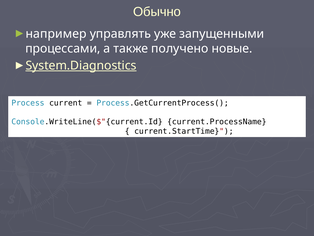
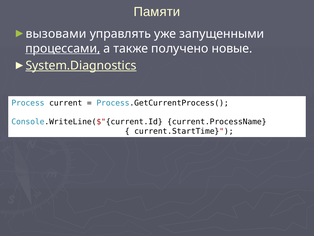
Обычно: Обычно -> Памяти (157, 12)
например: например -> вызовами (56, 34)
процессами underline: none -> present (63, 48)
